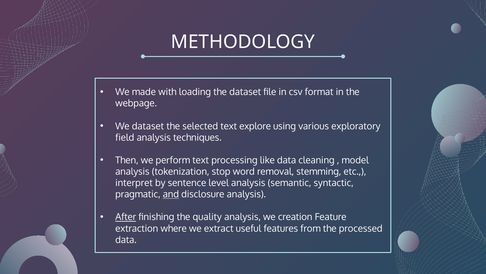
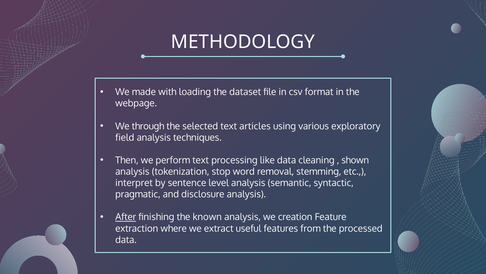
We dataset: dataset -> through (148, 126)
explore: explore -> articles (255, 126)
model: model -> shown (355, 160)
and underline: present -> none (171, 194)
quality: quality -> known (207, 217)
